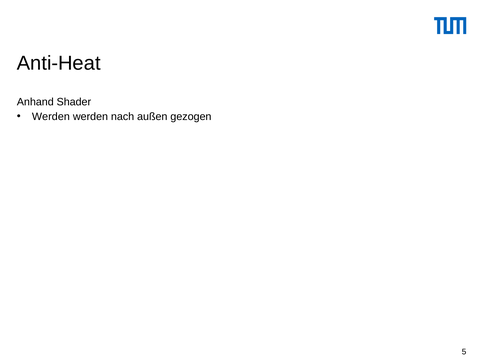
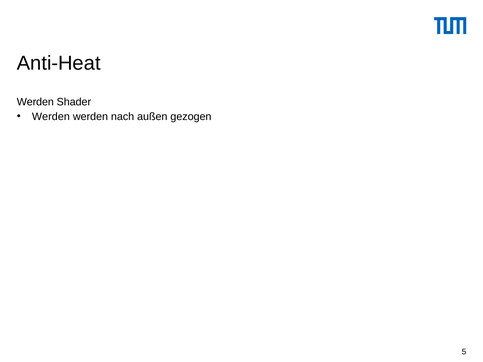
Anhand: Anhand -> Werden (35, 102)
